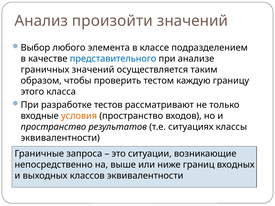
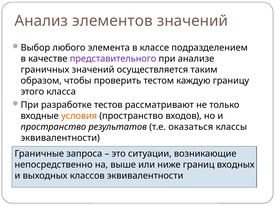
произойти: произойти -> элементов (112, 21)
представительного colour: blue -> purple (113, 59)
ситуациях: ситуациях -> оказаться (191, 127)
